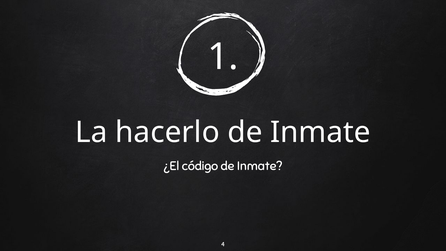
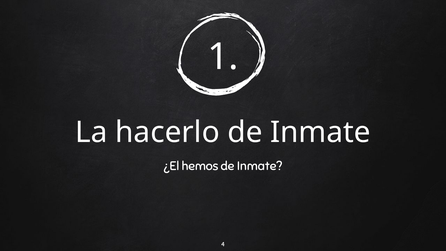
código: código -> hemos (200, 166)
